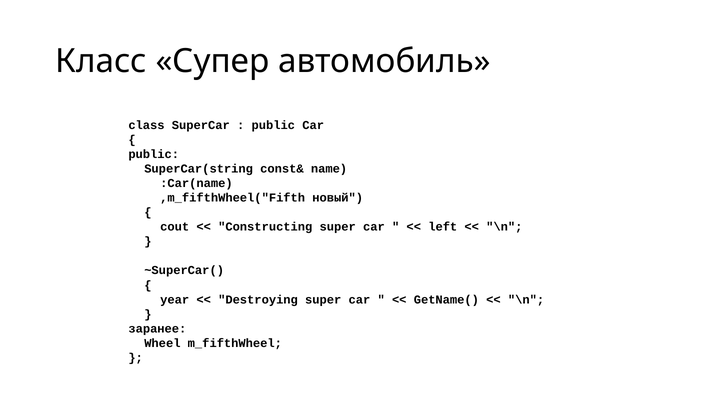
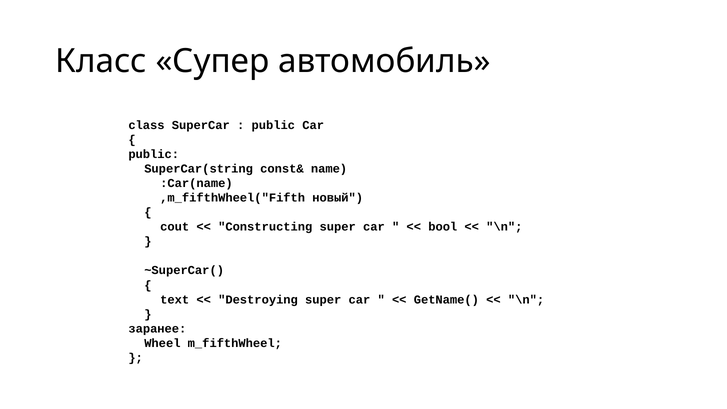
left: left -> bool (443, 227)
year: year -> text (175, 299)
